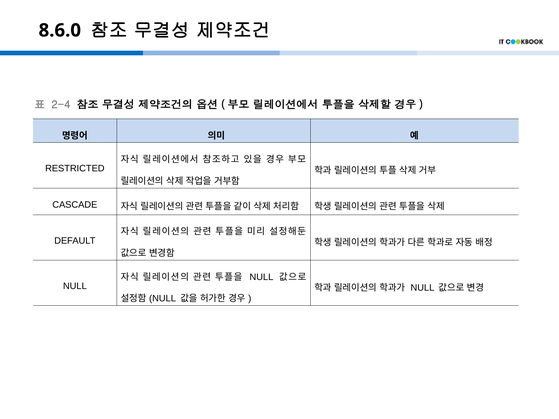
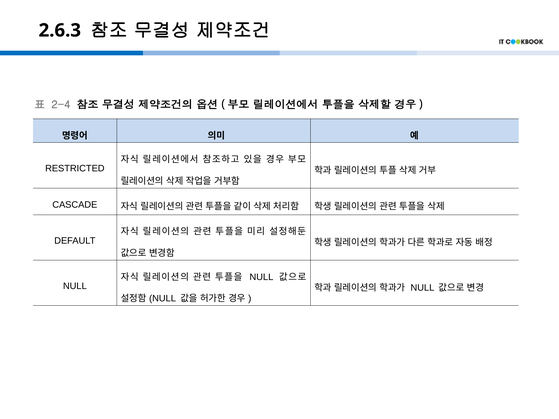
8.6.0: 8.6.0 -> 2.6.3 (60, 30)
